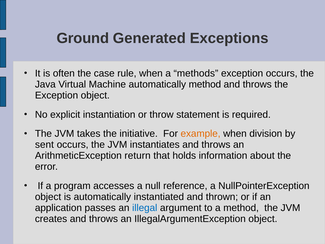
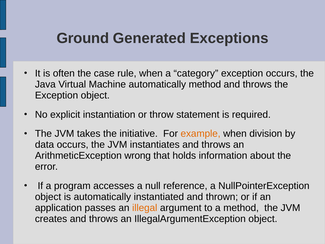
methods: methods -> category (196, 73)
sent: sent -> data (45, 145)
return: return -> wrong (138, 156)
illegal colour: blue -> orange (145, 208)
